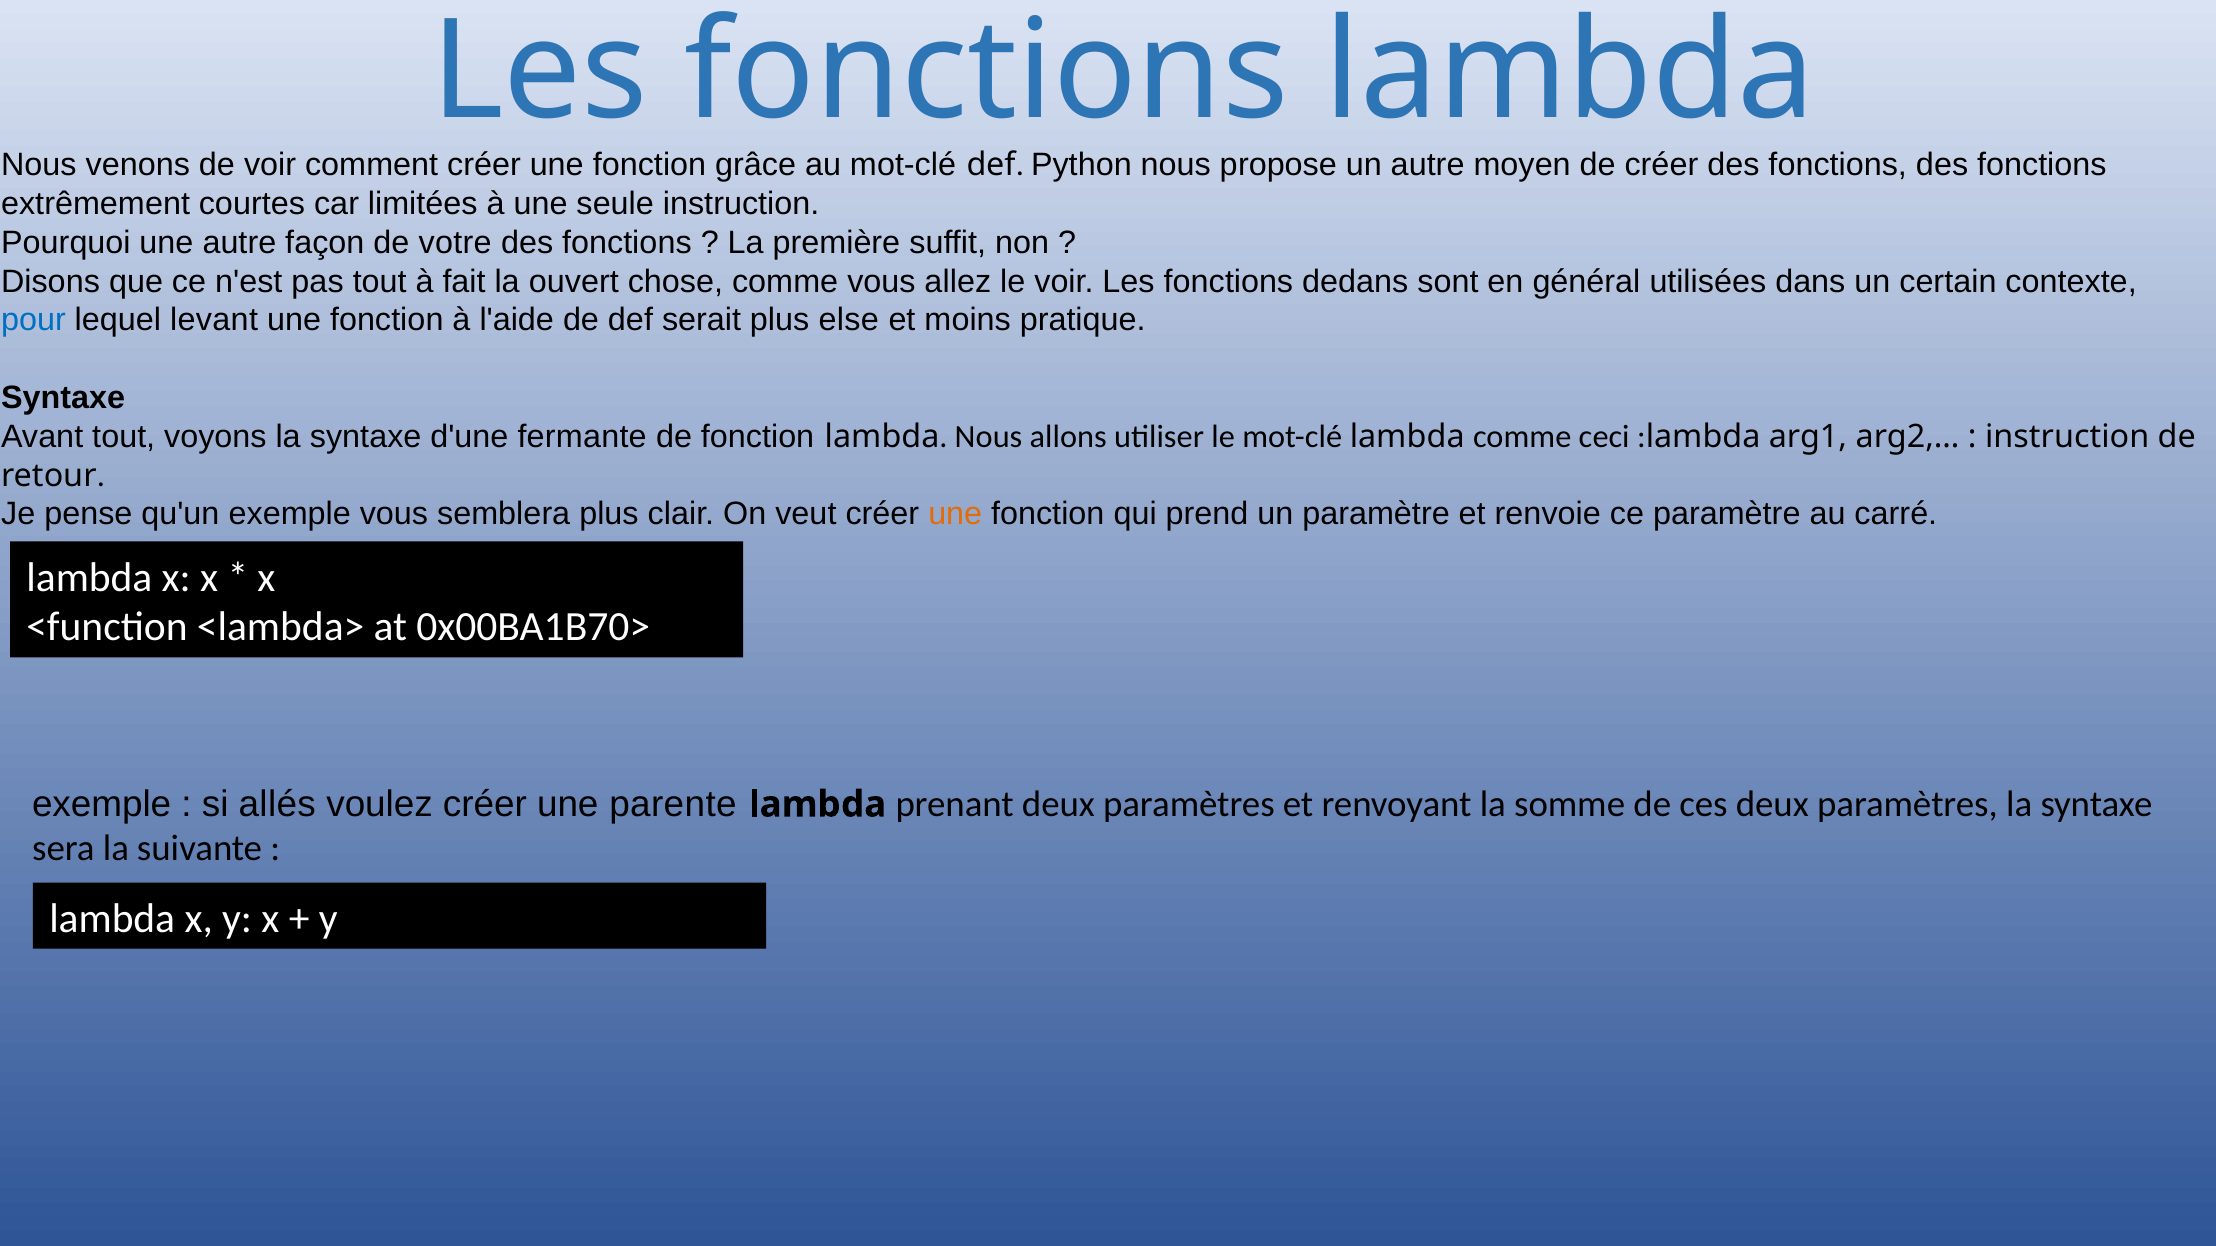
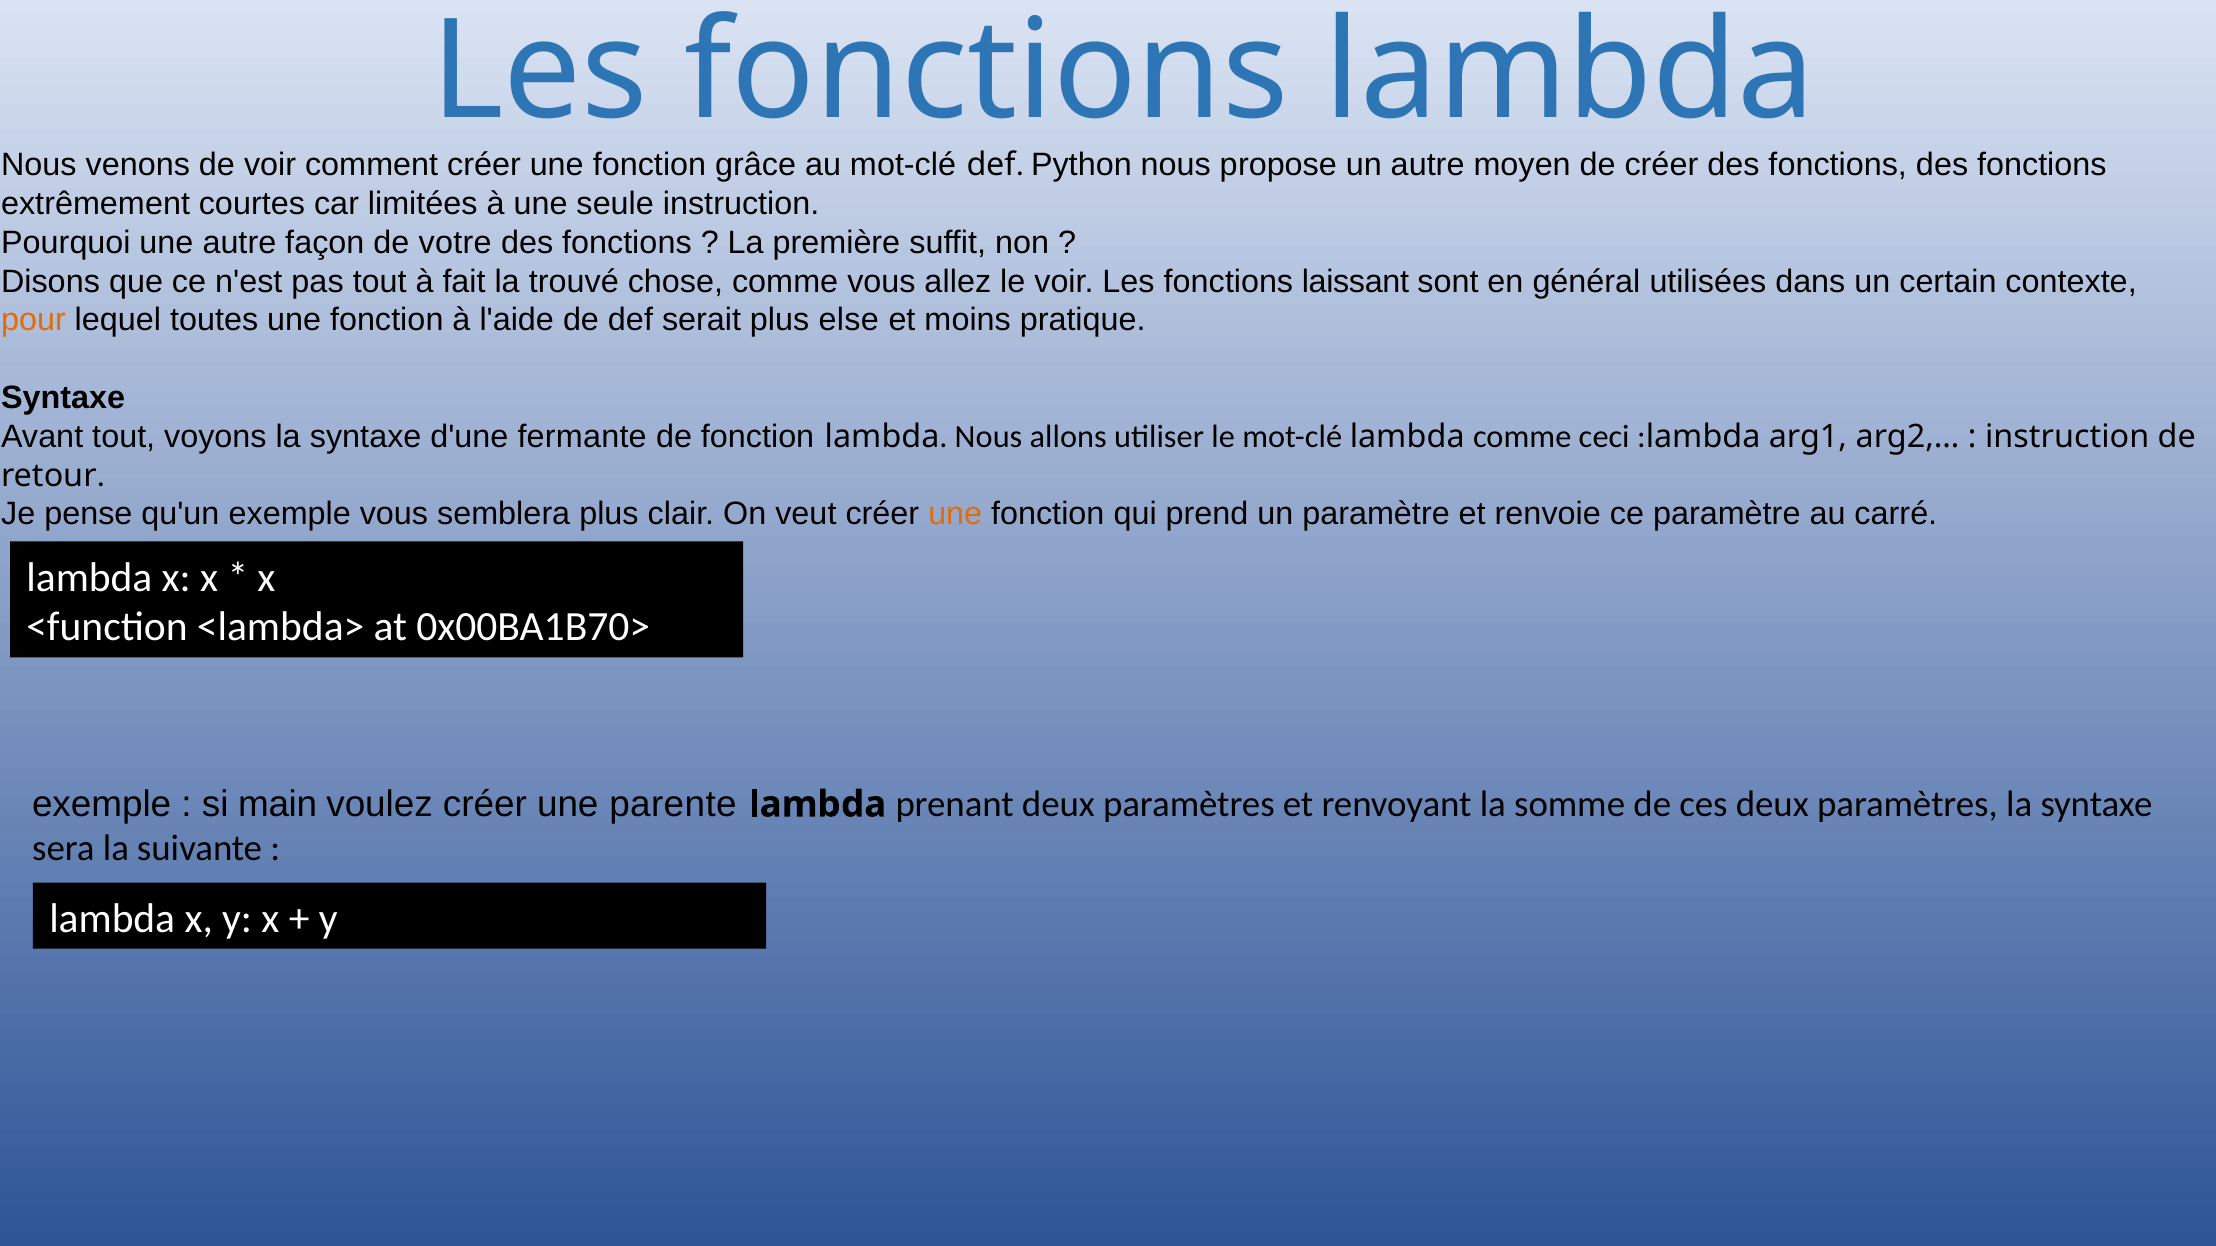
ouvert: ouvert -> trouvé (574, 282)
dedans: dedans -> laissant (1355, 282)
pour colour: blue -> orange (34, 320)
levant: levant -> toutes (214, 320)
allés: allés -> main (278, 805)
